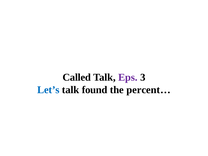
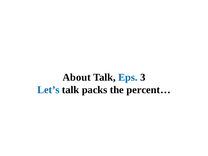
Called: Called -> About (77, 77)
Eps colour: purple -> blue (128, 77)
found: found -> packs (95, 90)
